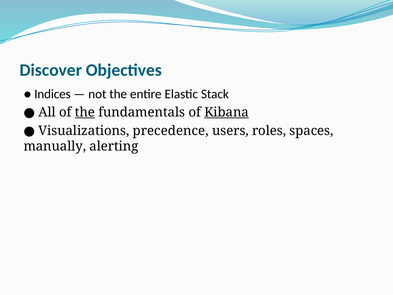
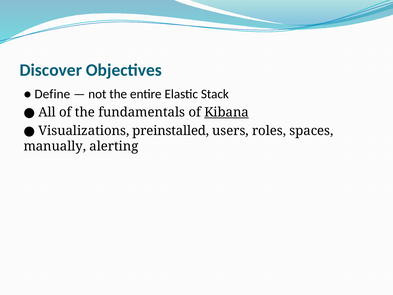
Indices: Indices -> Define (52, 94)
the underline: present -> none (85, 112)
precedence: precedence -> preinstalled (171, 131)
